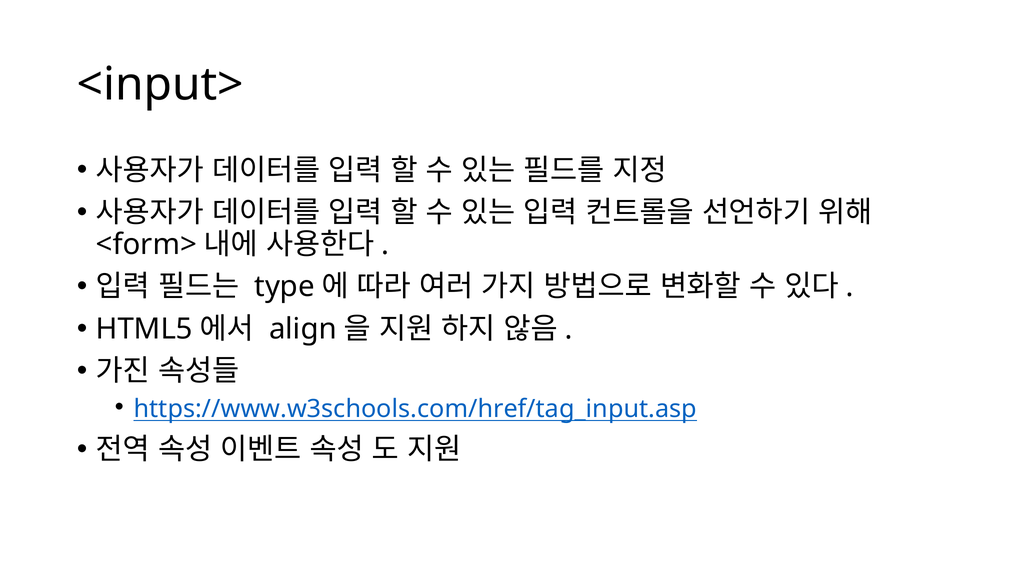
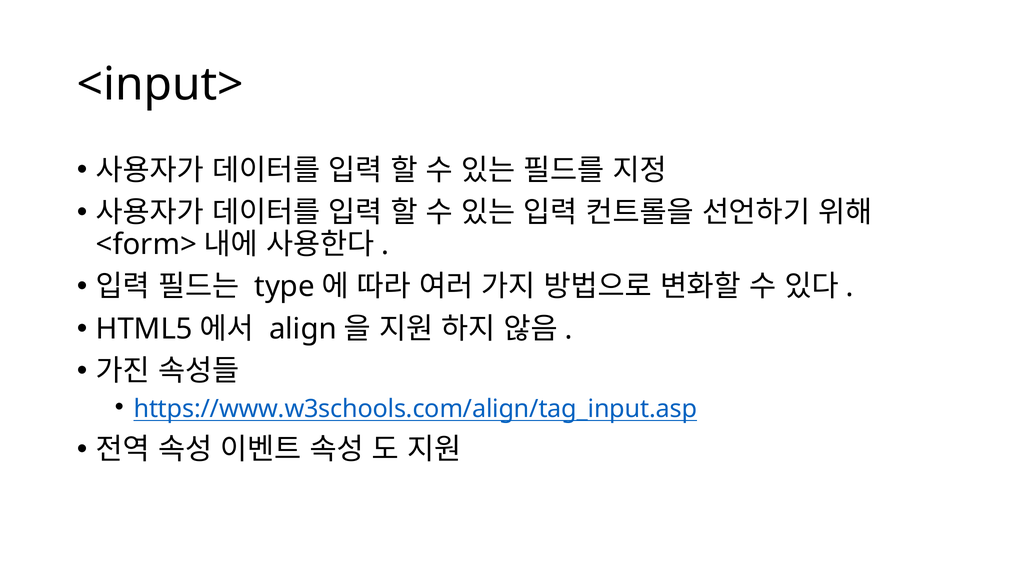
https://www.w3schools.com/href/tag_input.asp: https://www.w3schools.com/href/tag_input.asp -> https://www.w3schools.com/align/tag_input.asp (415, 409)
